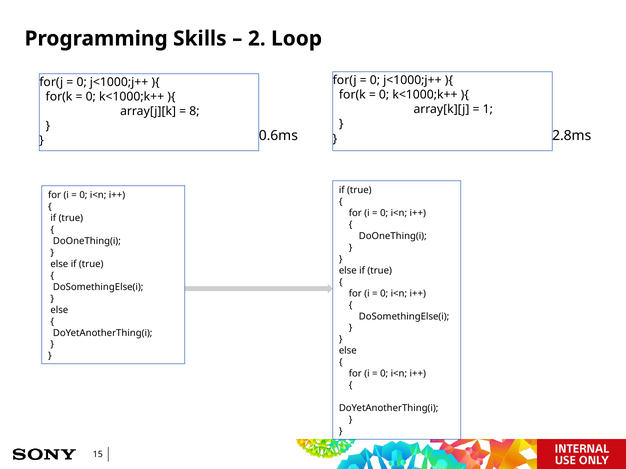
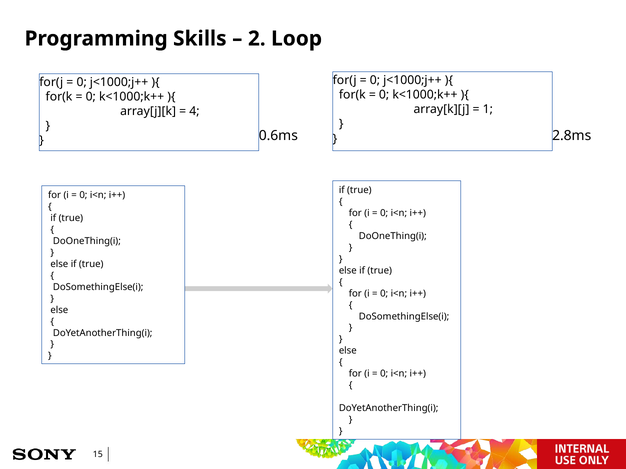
8: 8 -> 4 (194, 111)
